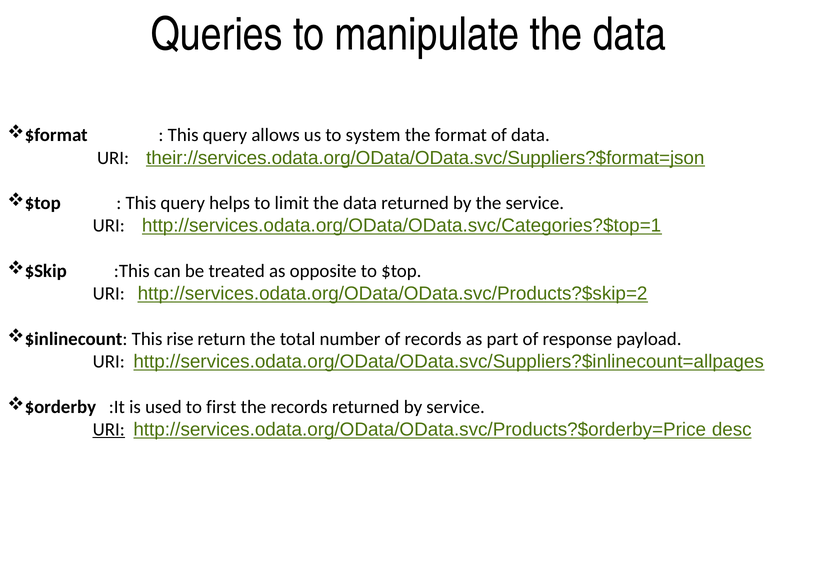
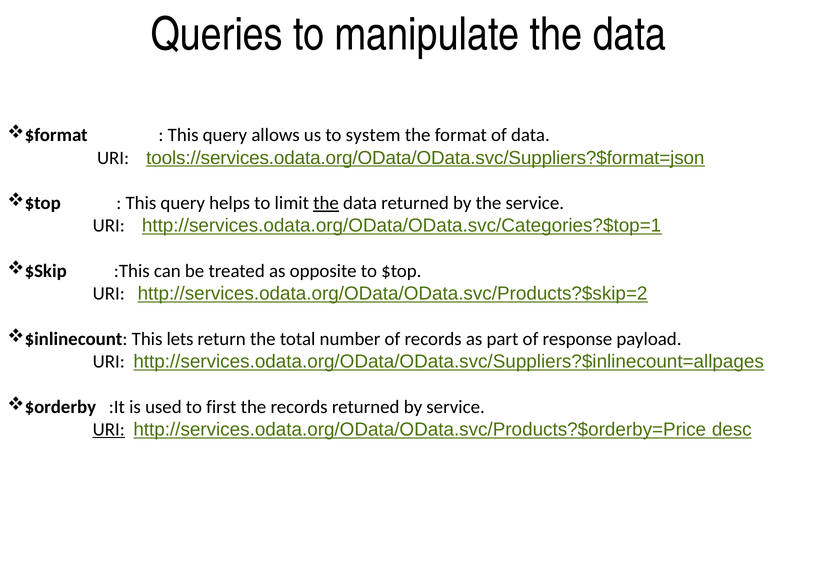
their://services.odata.org/OData/OData.svc/Suppliers?$format=json: their://services.odata.org/OData/OData.svc/Suppliers?$format=json -> tools://services.odata.org/OData/OData.svc/Suppliers?$format=json (425, 158)
the underline: none -> present (326, 203)
rise: rise -> lets (180, 339)
